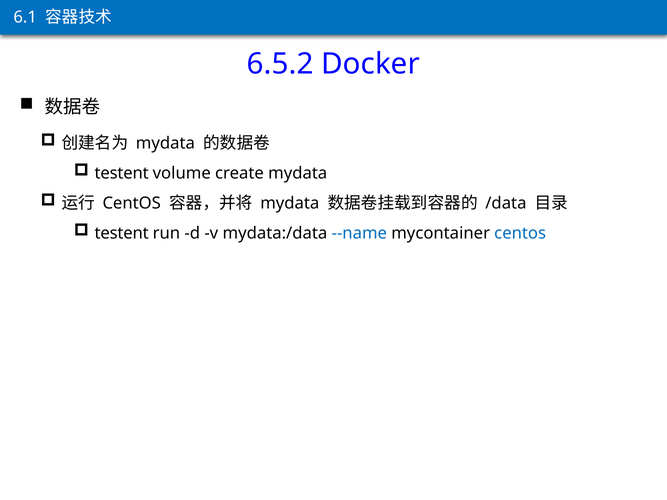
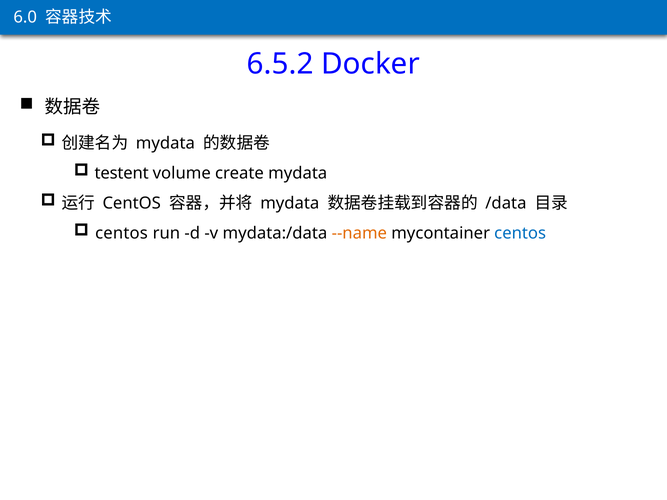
6.1: 6.1 -> 6.0 (25, 17)
testent: testent -> centos (121, 233)
--name colour: blue -> orange (359, 233)
